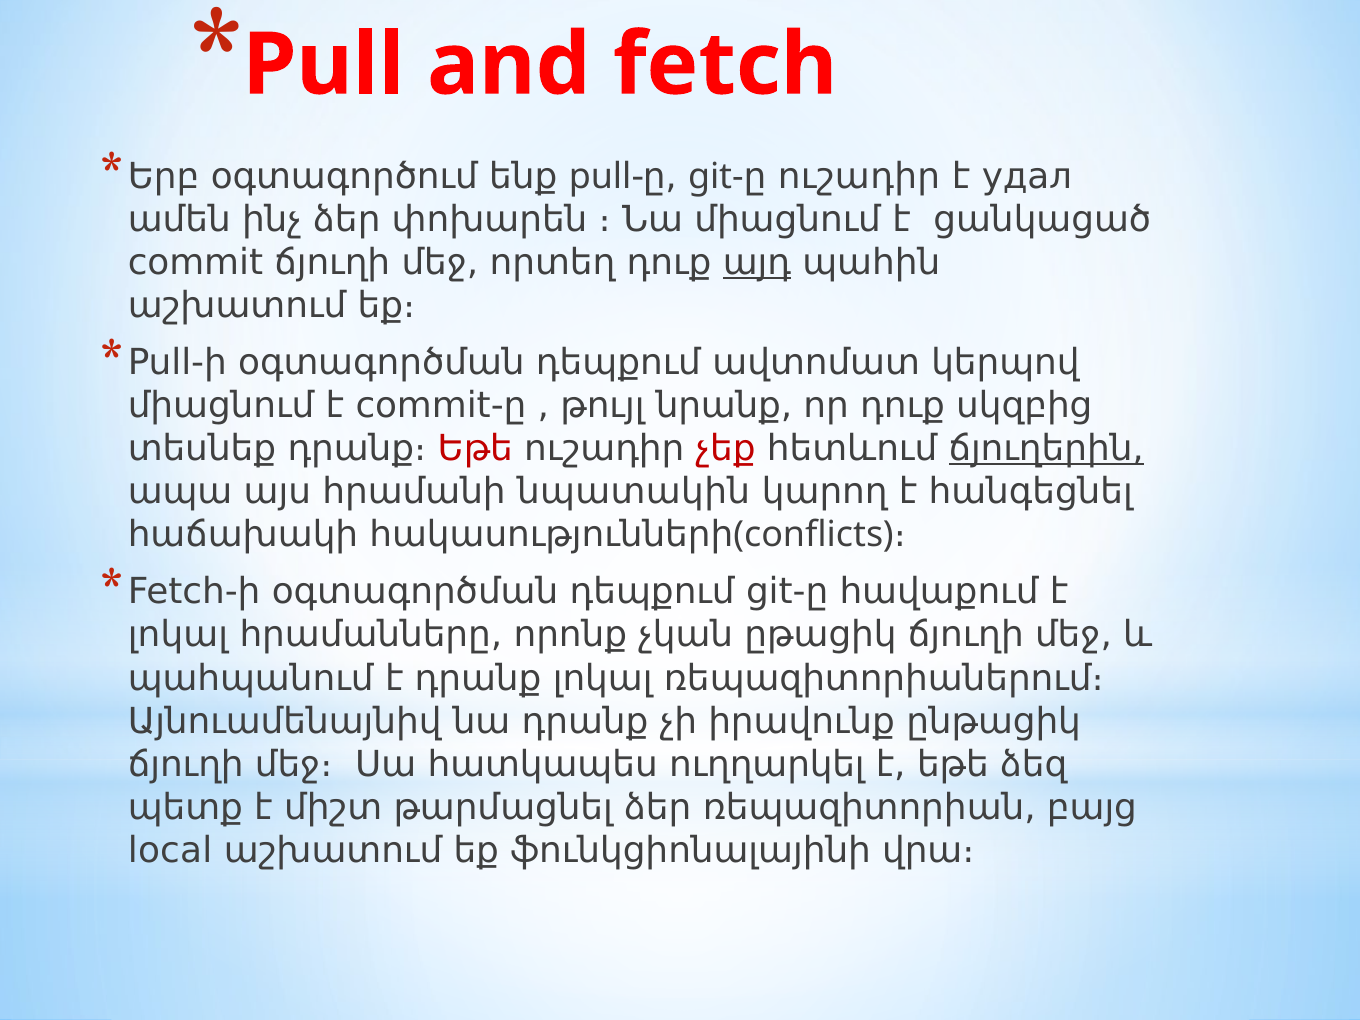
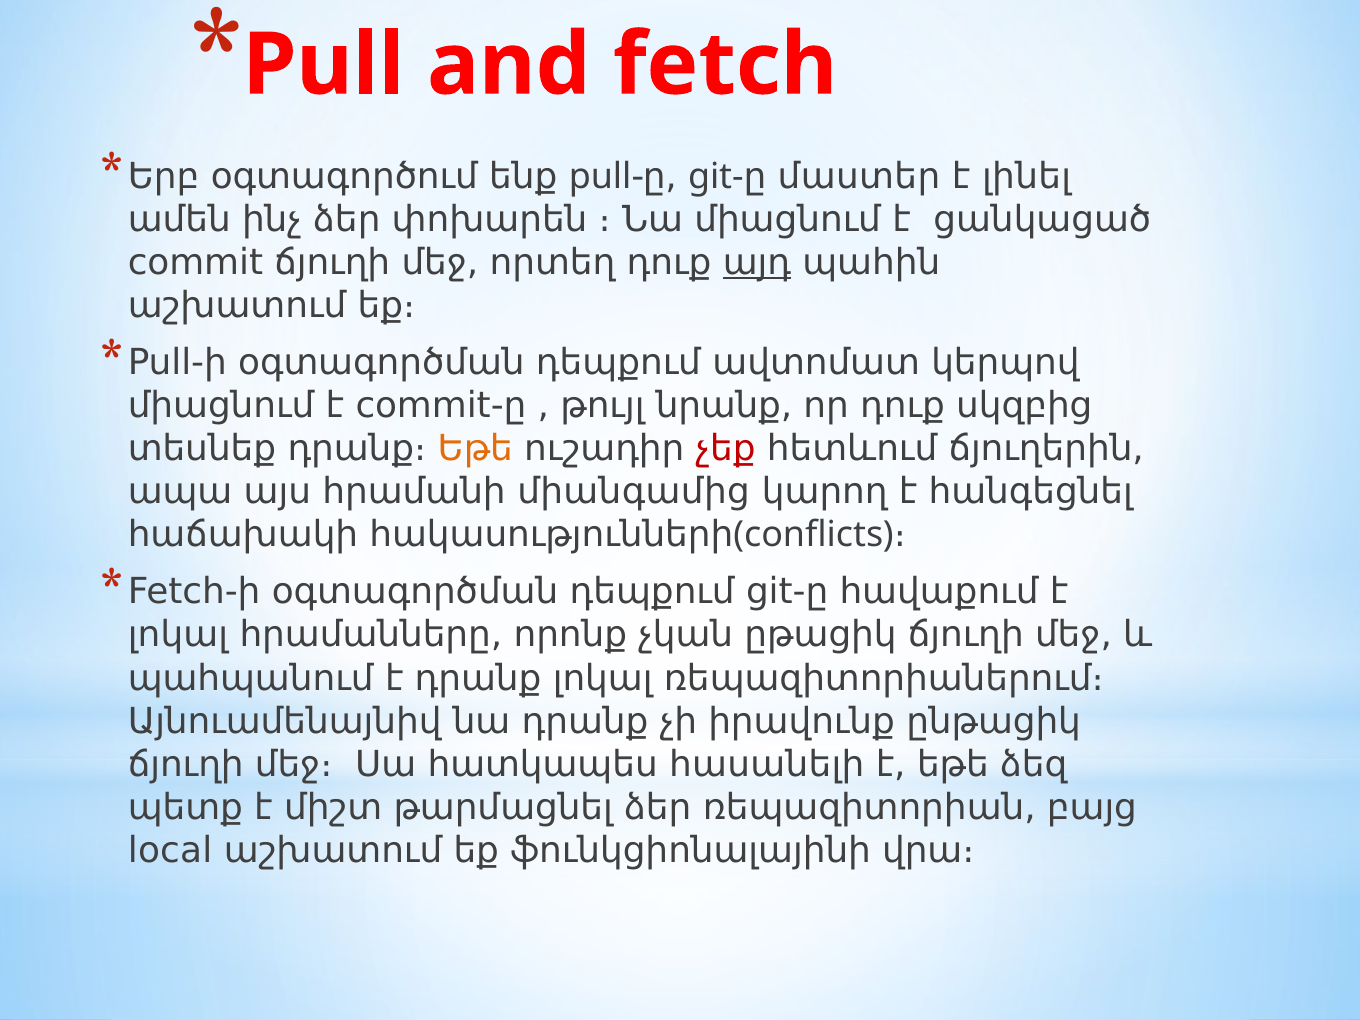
ուշադիր: ուշադիր -> մաստեր (859, 177)
удал: удал -> լինել (1027, 177)
Եթե colour: red -> orange (475, 449)
ճյուղերին underline: present -> none (1046, 449)
նպատակին: նպատակին -> միանգամից (634, 492)
ուղղարկել: ուղղարկել -> հասանելի (767, 764)
